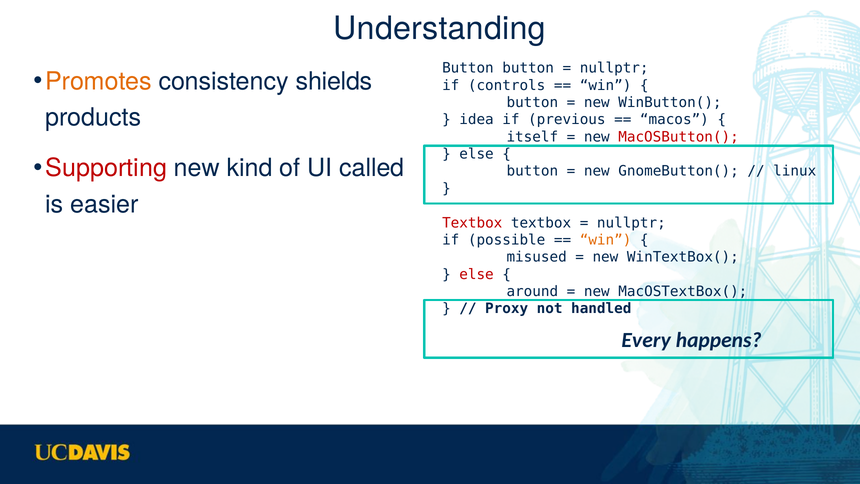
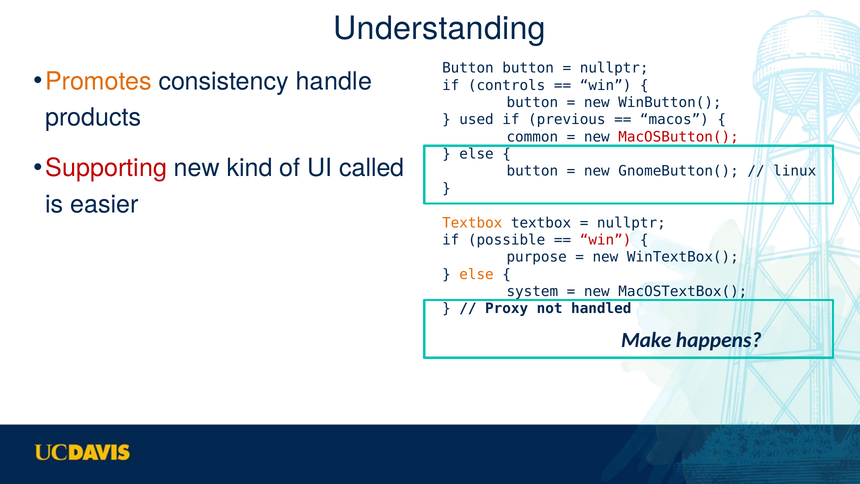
shields: shields -> handle (334, 81)
idea: idea -> used (477, 120)
itself: itself -> common (532, 137)
Textbox colour: red -> orange (472, 223)
win colour: orange -> red (606, 240)
misused: misused -> purpose (537, 257)
else colour: red -> orange (477, 274)
around: around -> system (532, 291)
Every: Every -> Make (646, 340)
